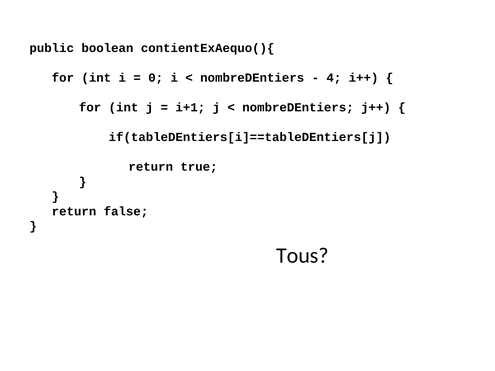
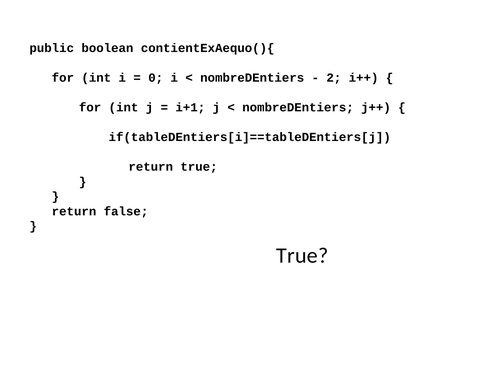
4: 4 -> 2 (334, 78)
Tous: Tous -> True (302, 256)
